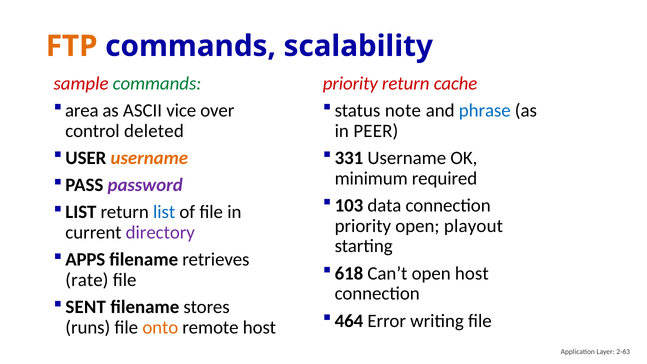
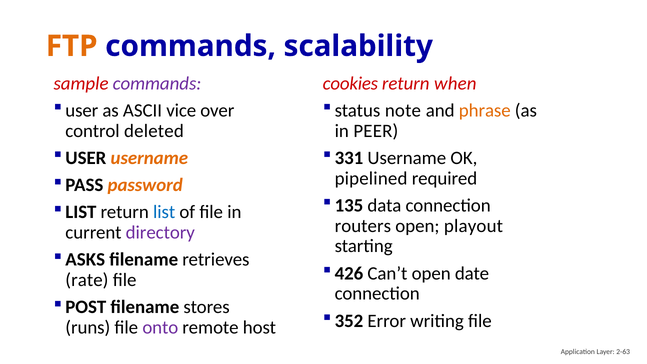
commands colour: green -> purple (157, 83)
priority: priority -> cookies (350, 83)
cache: cache -> when (455, 83)
area: area -> user (82, 110)
phrase colour: blue -> orange (485, 110)
minimum: minimum -> pipelined (371, 178)
password colour: purple -> orange (145, 185)
103: 103 -> 135 (349, 205)
priority: priority -> routers (363, 226)
APPS: APPS -> ASKS (85, 260)
618: 618 -> 426 (349, 273)
open host: host -> date (472, 273)
SENT: SENT -> POST (86, 307)
464: 464 -> 352 (349, 321)
onto colour: orange -> purple (160, 328)
